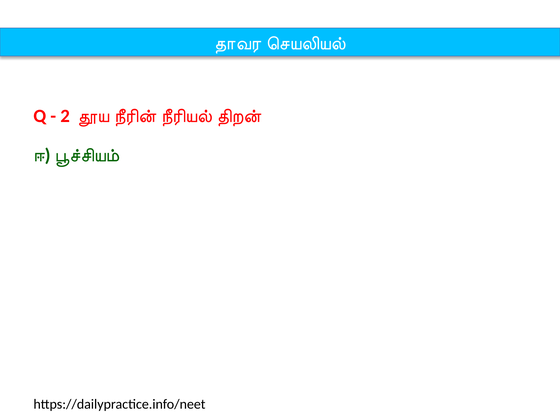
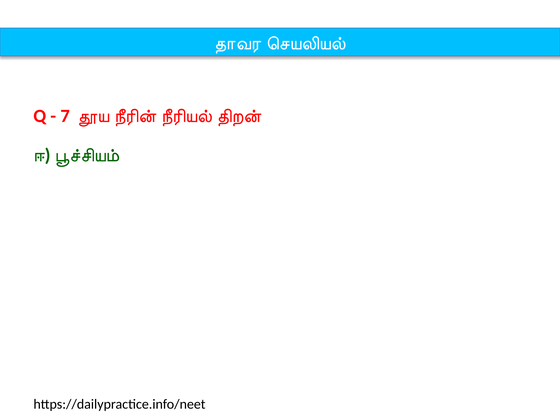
2: 2 -> 7 (65, 116)
